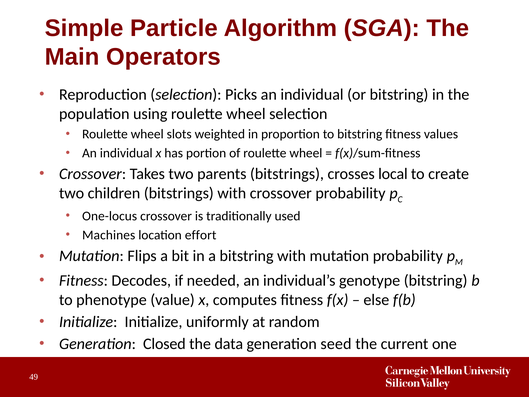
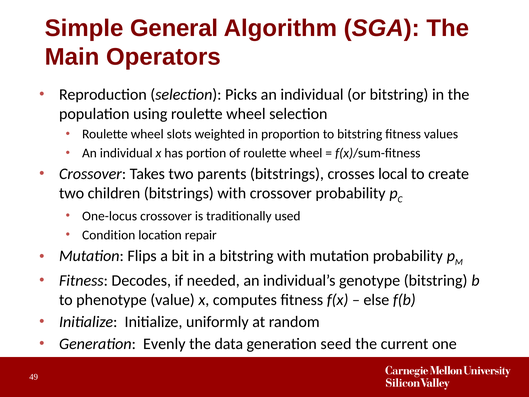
Particle: Particle -> General (174, 28)
Machines: Machines -> Condition (109, 235)
effort: effort -> repair (201, 235)
Closed: Closed -> Evenly (164, 344)
